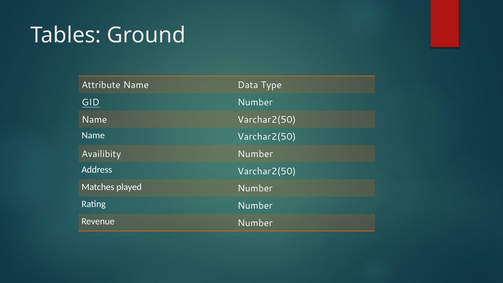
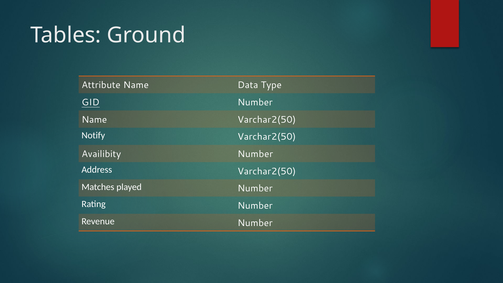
Name: Name -> Notify (93, 135)
